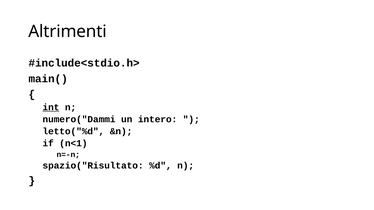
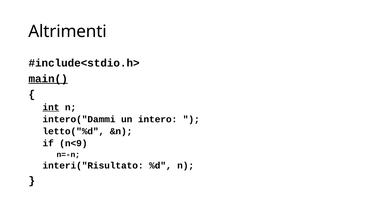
main( underline: none -> present (48, 79)
numero("Dammi: numero("Dammi -> intero("Dammi (79, 119)
n<1: n<1 -> n<9 (73, 144)
spazio("Risultato: spazio("Risultato -> interi("Risultato (93, 166)
